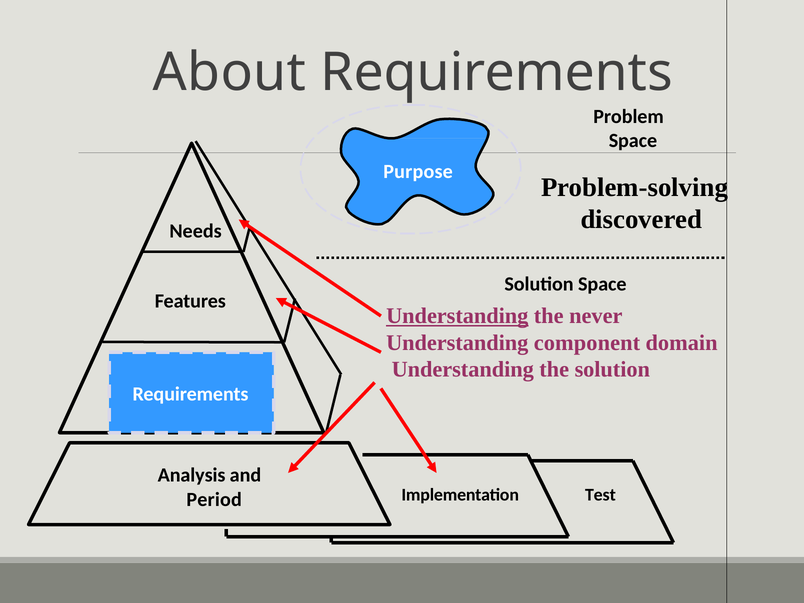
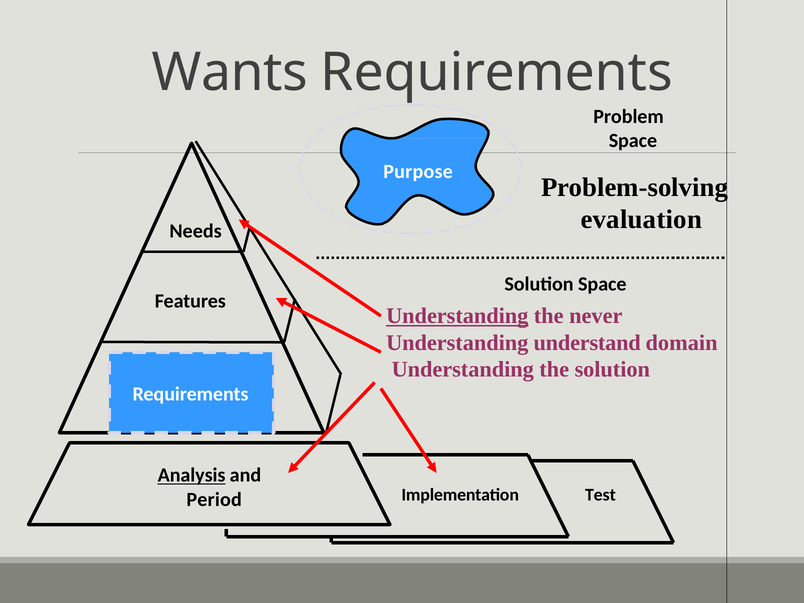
About: About -> Wants (230, 72)
discovered: discovered -> evaluation (641, 220)
component: component -> understand (587, 343)
Analysis underline: none -> present (192, 475)
